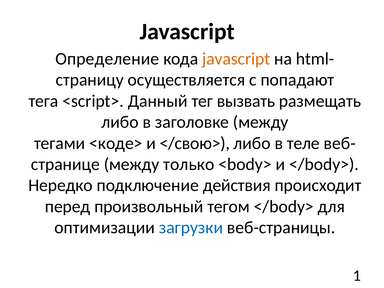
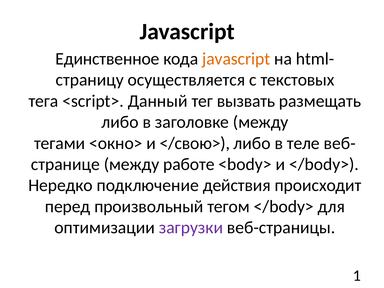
Определение: Определение -> Единственное (107, 59)
попадают: попадают -> текстовых (297, 80)
<коде>: <коде> -> <окно> (116, 143)
только: только -> работе (189, 164)
загрузки colour: blue -> purple (191, 228)
